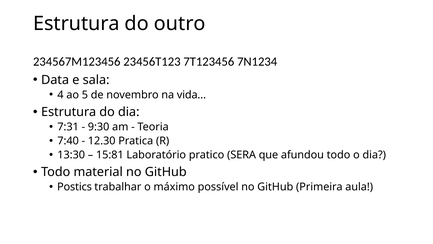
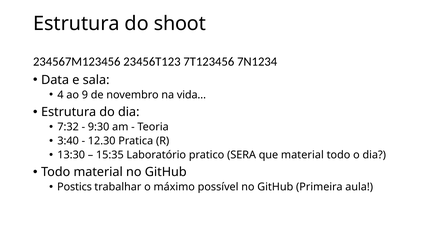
outro: outro -> shoot (180, 23)
5: 5 -> 9 (85, 95)
7:31: 7:31 -> 7:32 (68, 127)
7:40: 7:40 -> 3:40 (68, 141)
15:81: 15:81 -> 15:35 (110, 155)
que afundou: afundou -> material (302, 155)
